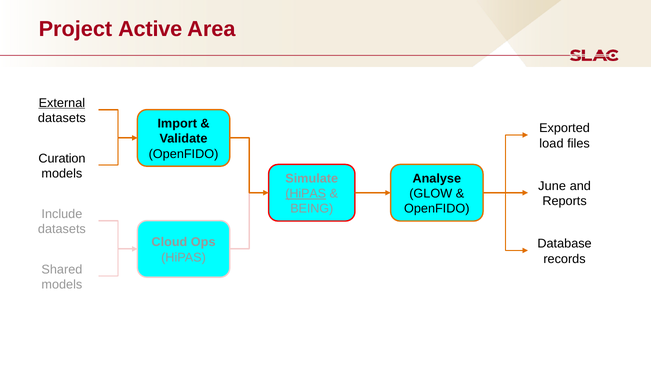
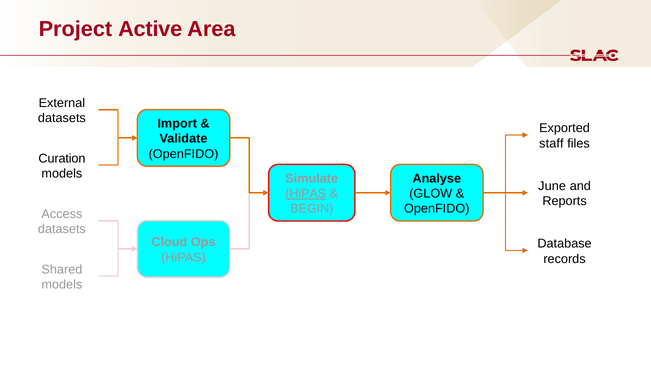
External underline: present -> none (62, 103)
load: load -> staff (551, 144)
BEING: BEING -> BEGIN (312, 209)
Include: Include -> Access (62, 214)
